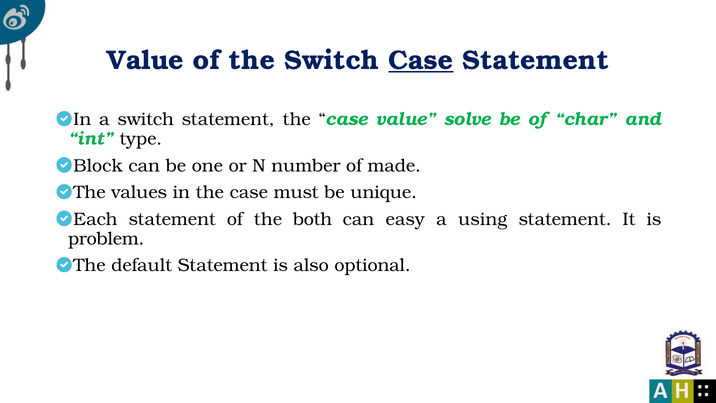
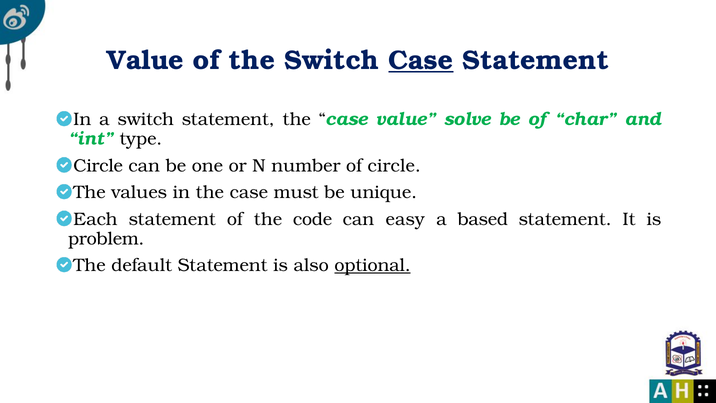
Block: Block -> Circle (98, 166)
of made: made -> circle (394, 166)
both: both -> code (312, 219)
using: using -> based (483, 219)
optional underline: none -> present (373, 265)
